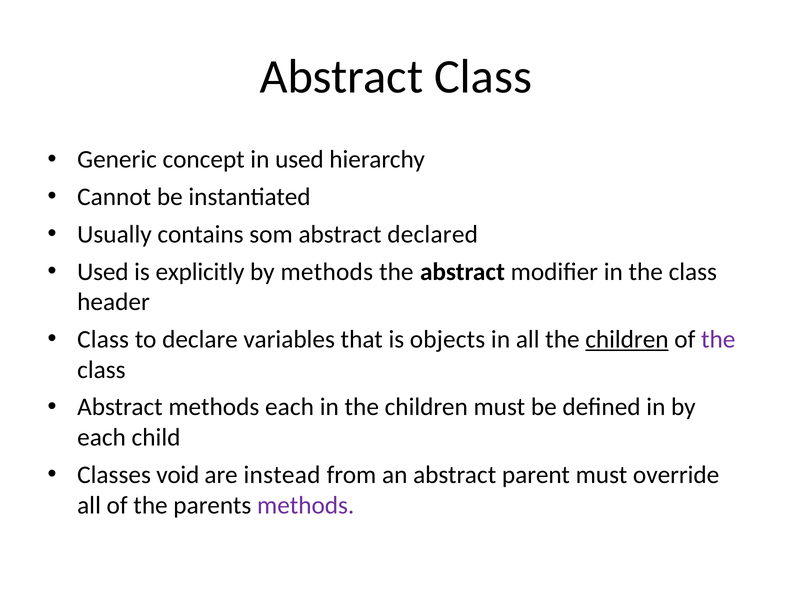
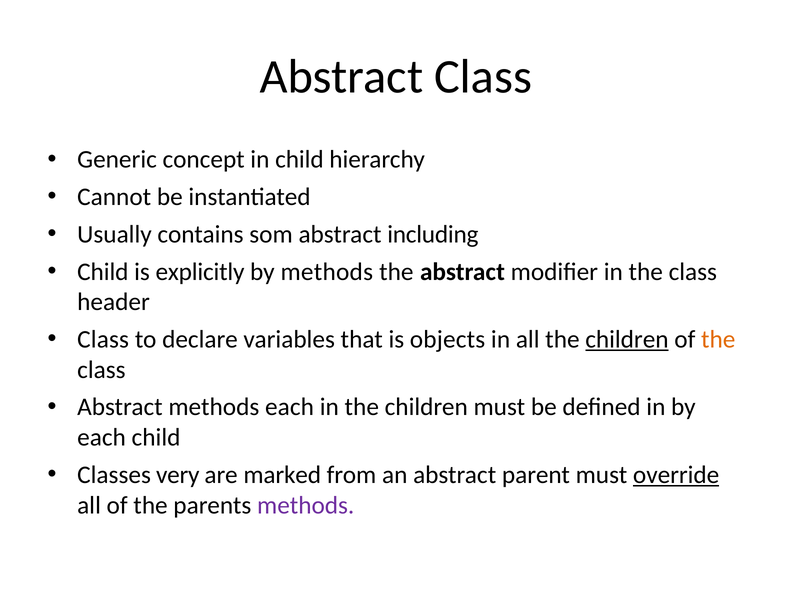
in used: used -> child (299, 160)
declared: declared -> including (433, 234)
Used: Used -> Child (103, 272)
the colour: purple -> orange (718, 339)
void: void -> very (178, 475)
instead: instead -> marked (282, 475)
override underline: none -> present (676, 475)
